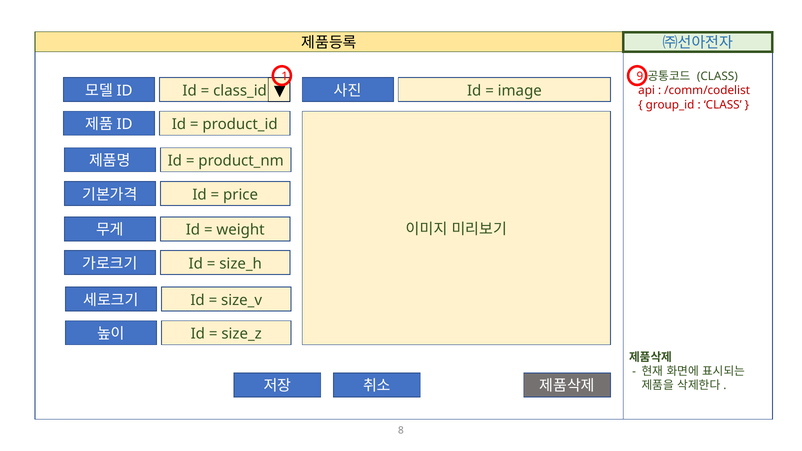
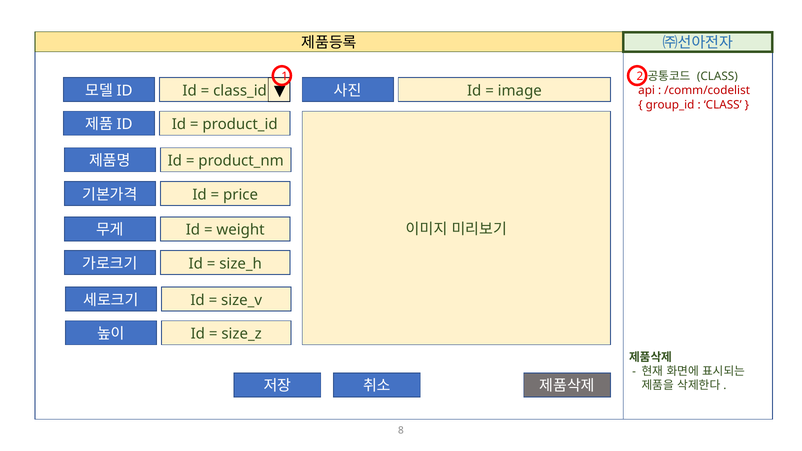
9: 9 -> 2 (640, 76)
